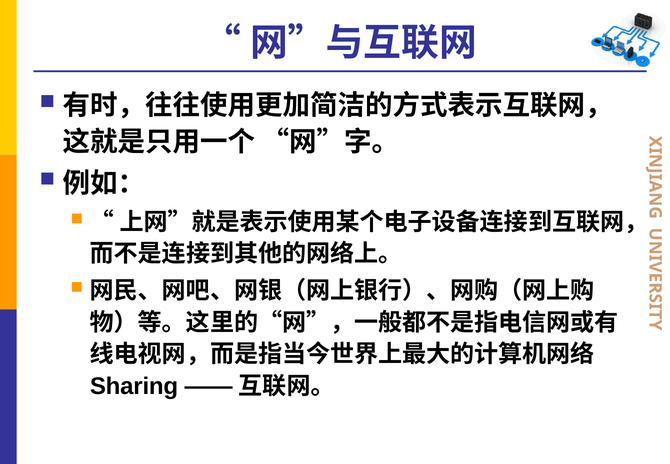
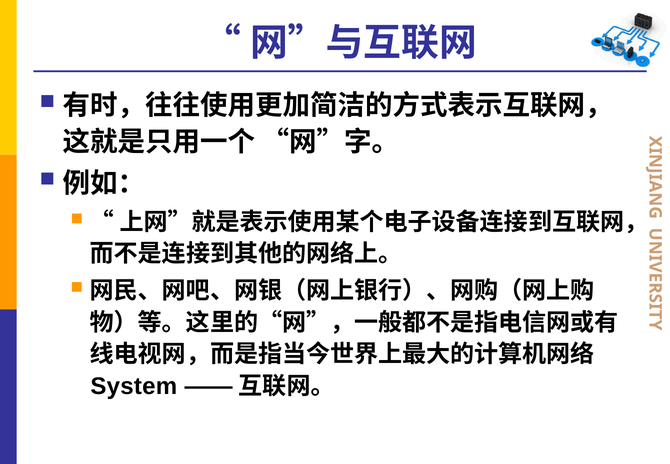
Sharing: Sharing -> System (134, 386)
